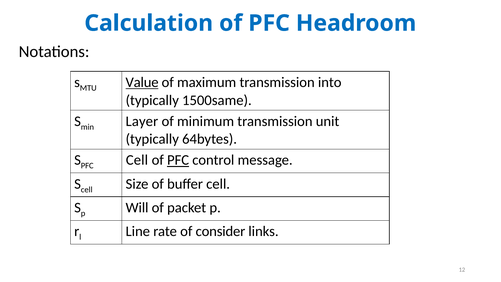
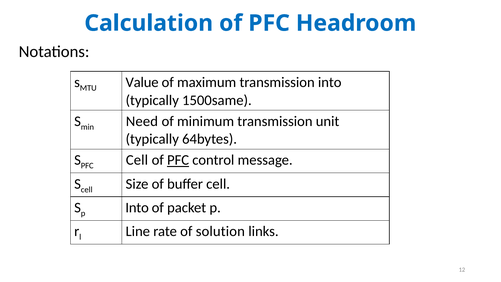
Value underline: present -> none (142, 82)
Layer: Layer -> Need (142, 121)
p Will: Will -> Into (137, 207)
consider: consider -> solution (220, 231)
